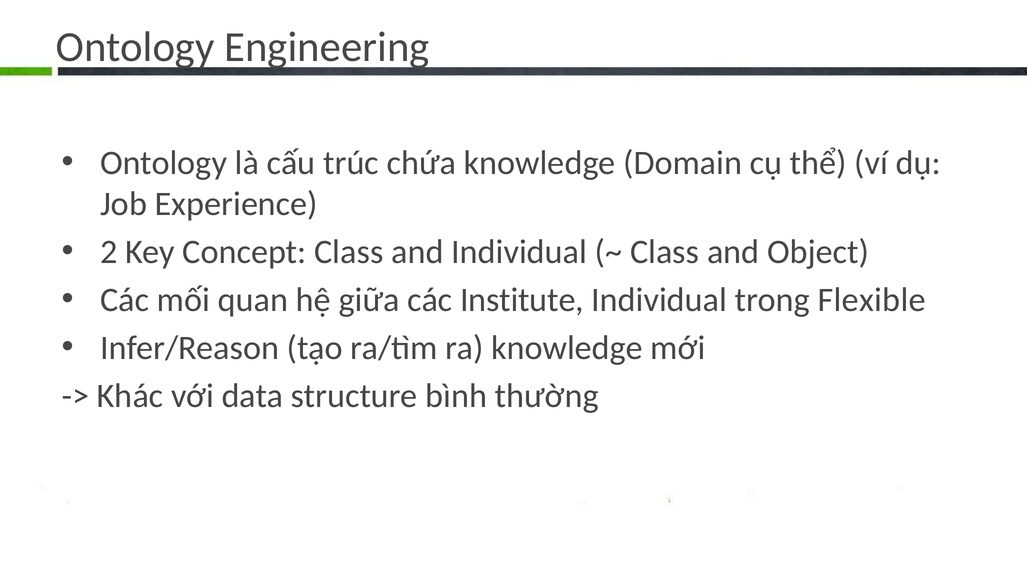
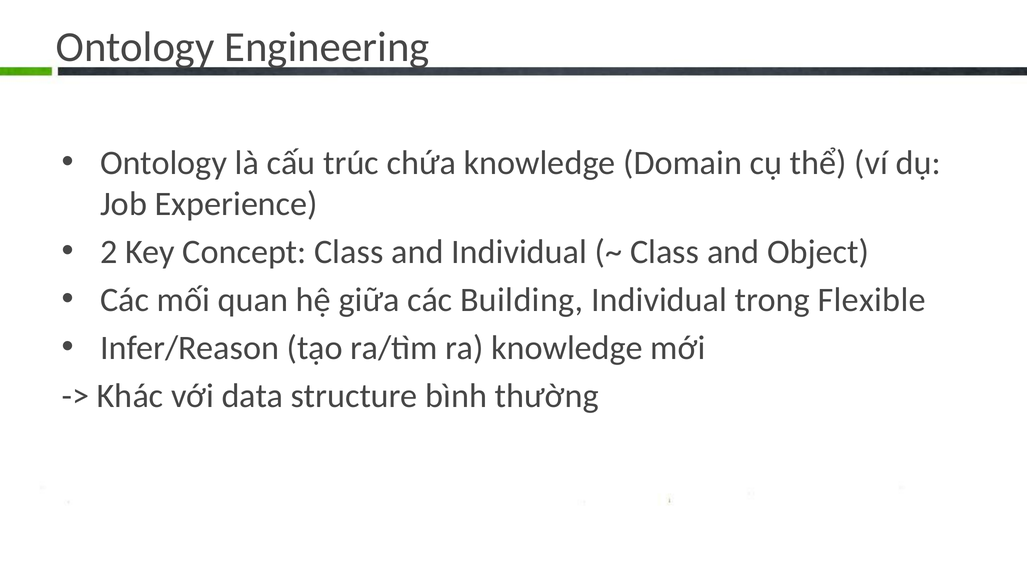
Institute: Institute -> Building (522, 300)
